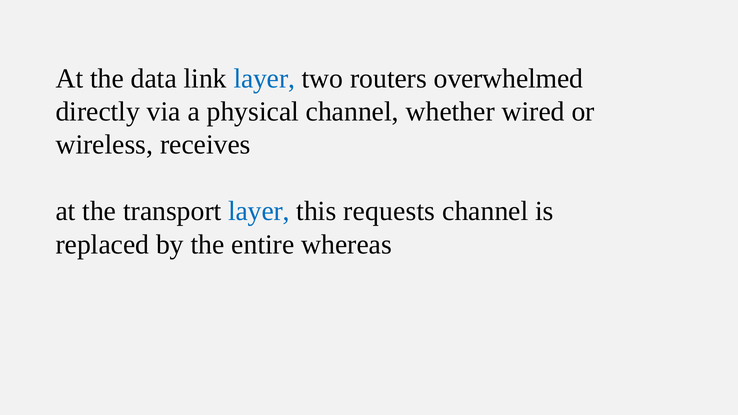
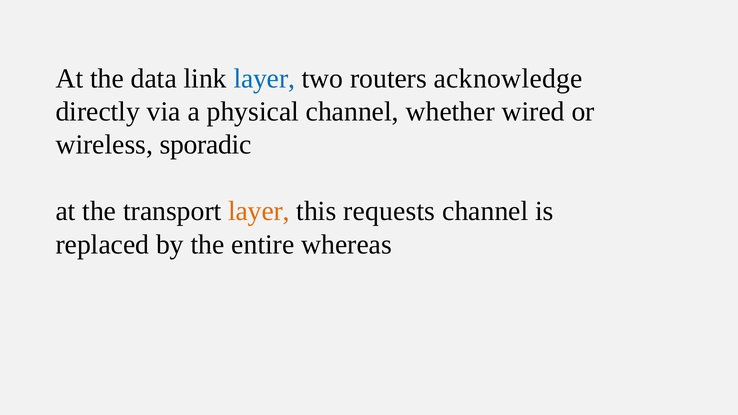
overwhelmed: overwhelmed -> acknowledge (508, 78)
receives: receives -> sporadic (205, 145)
layer colour: blue -> orange (259, 211)
